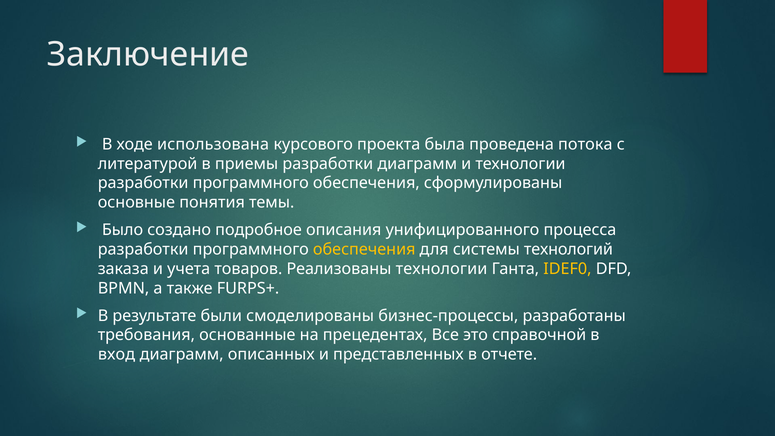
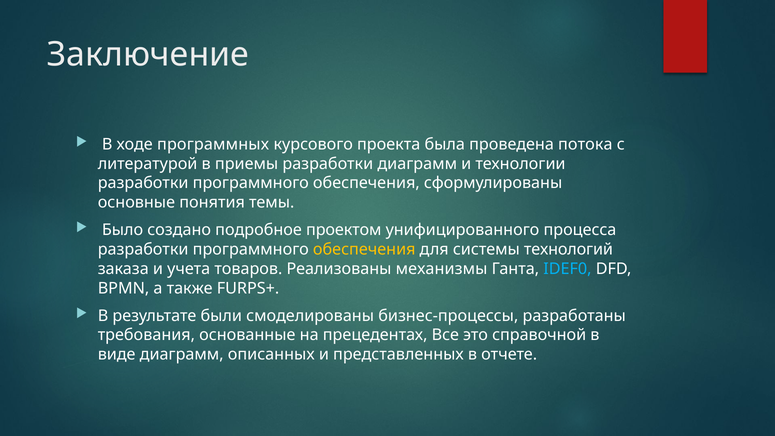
использована: использована -> программных (213, 144)
описания: описания -> проектом (344, 230)
Реализованы технологии: технологии -> механизмы (442, 269)
IDEF0 colour: yellow -> light blue (567, 269)
вход: вход -> виде (117, 354)
